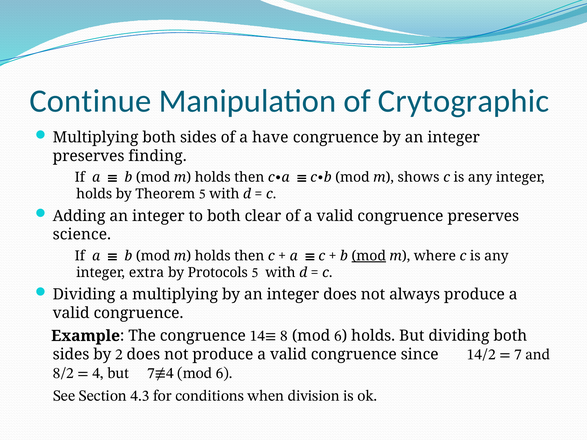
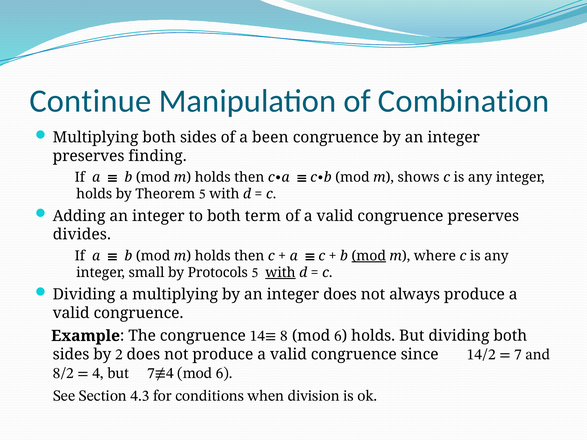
Crytographic: Crytographic -> Combination (464, 101)
have: have -> been (270, 138)
clear: clear -> term (263, 216)
science: science -> divides (82, 235)
extra: extra -> small (147, 273)
with underline: none -> present (280, 273)
